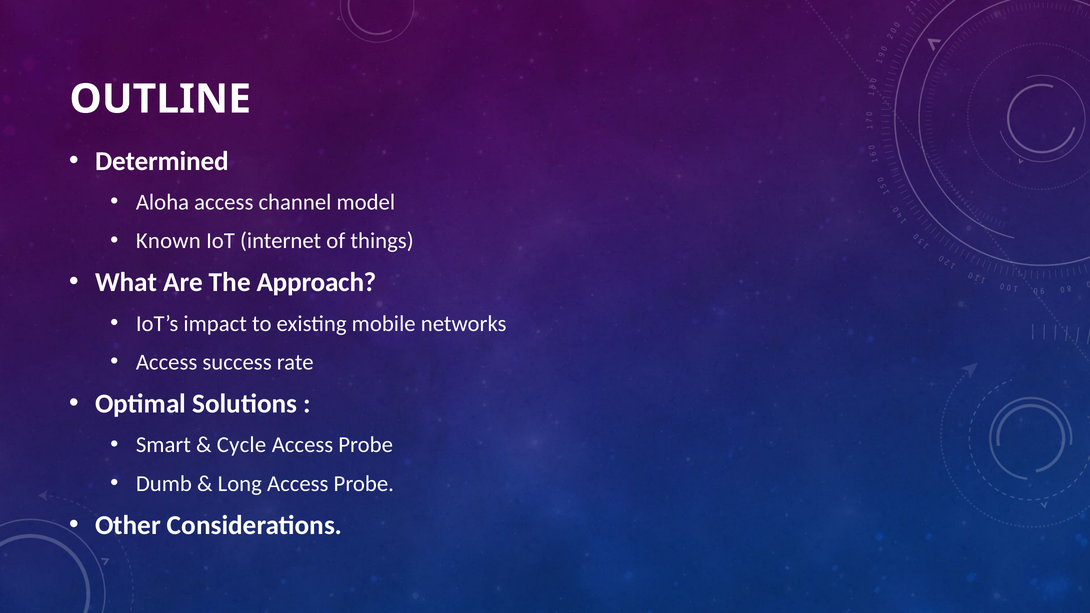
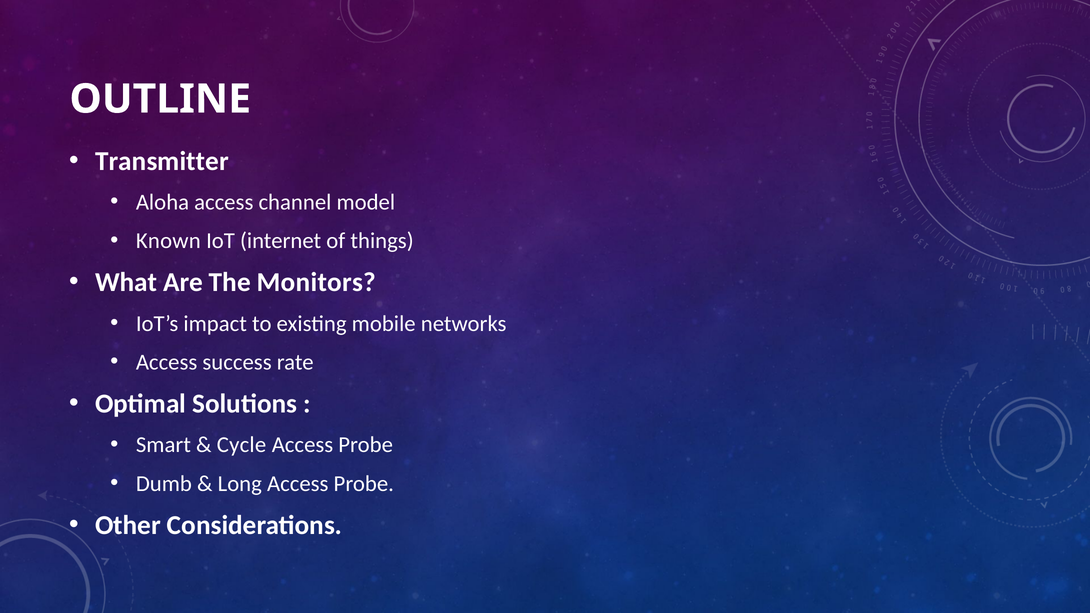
Determined: Determined -> Transmitter (162, 161)
Approach: Approach -> Monitors (316, 283)
